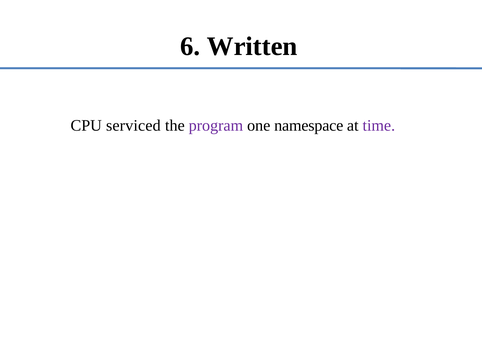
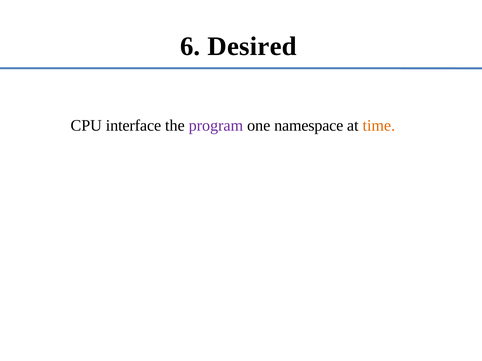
Written: Written -> Desired (252, 46)
serviced: serviced -> interface (133, 126)
time colour: purple -> orange (379, 126)
